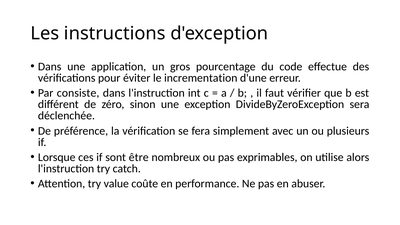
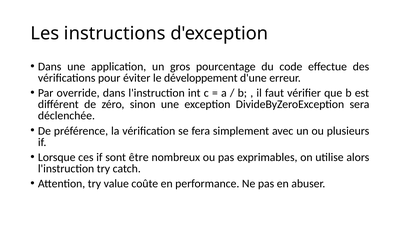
incrementation: incrementation -> développement (201, 78)
consiste: consiste -> override (78, 93)
